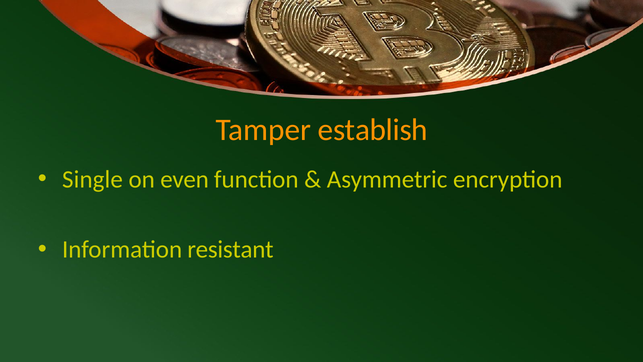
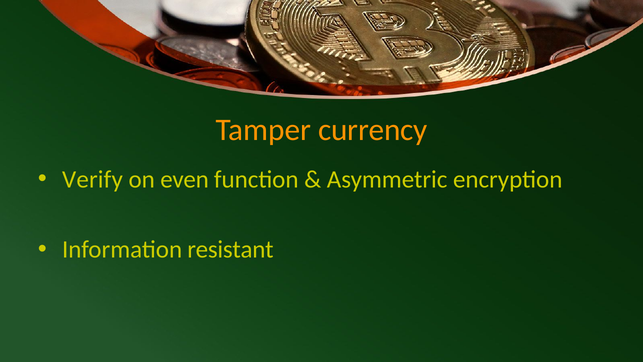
establish: establish -> currency (373, 130)
Single: Single -> Verify (92, 179)
